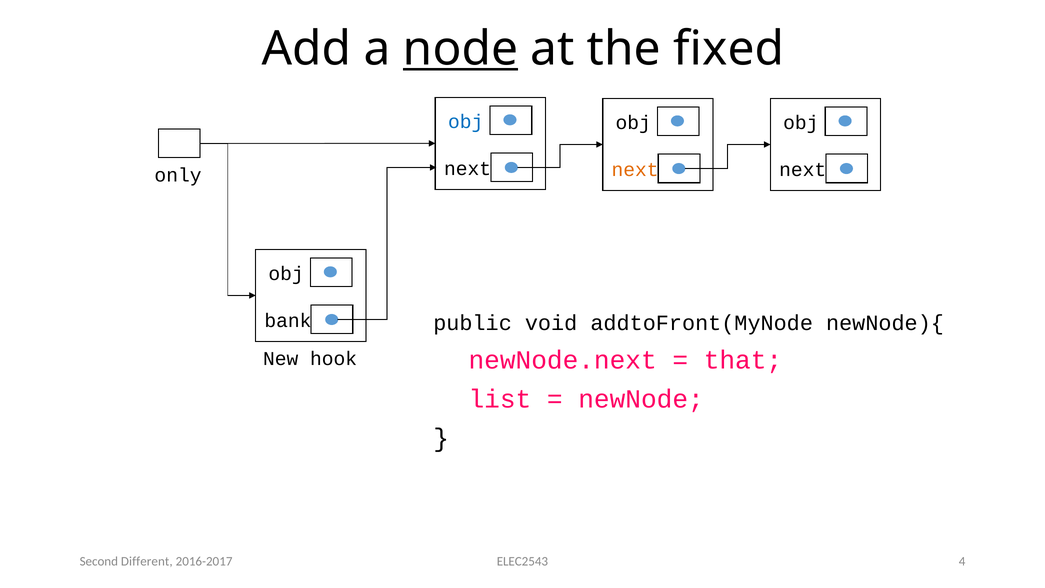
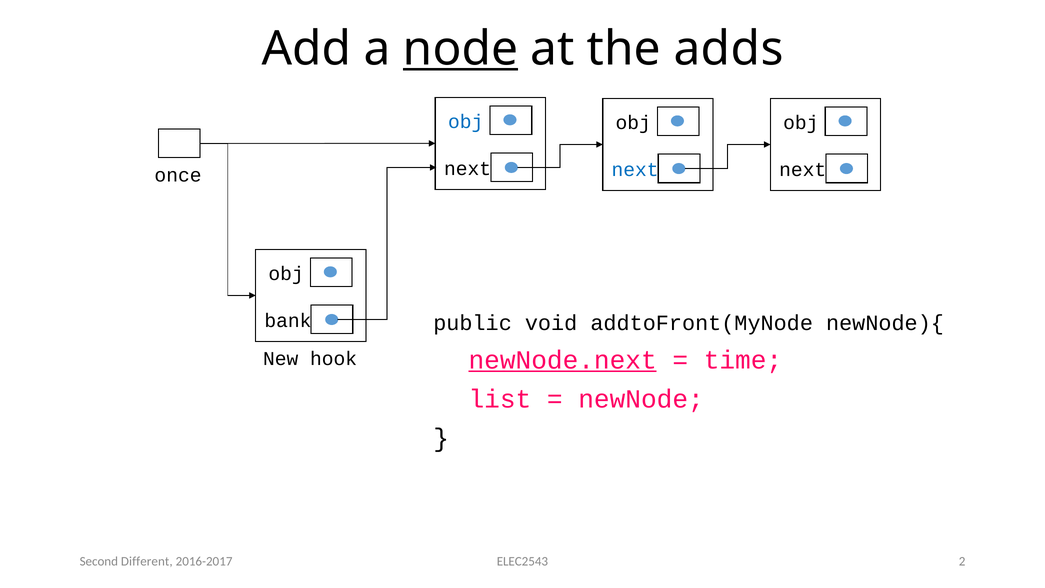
fixed: fixed -> adds (729, 49)
next colour: orange -> blue (635, 170)
only: only -> once (178, 175)
newNode.next underline: none -> present (563, 360)
that: that -> time (743, 360)
4: 4 -> 2 (962, 561)
